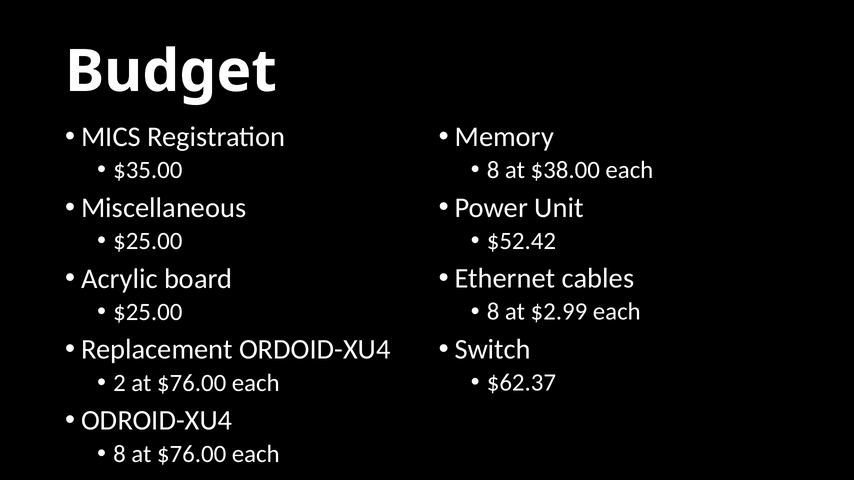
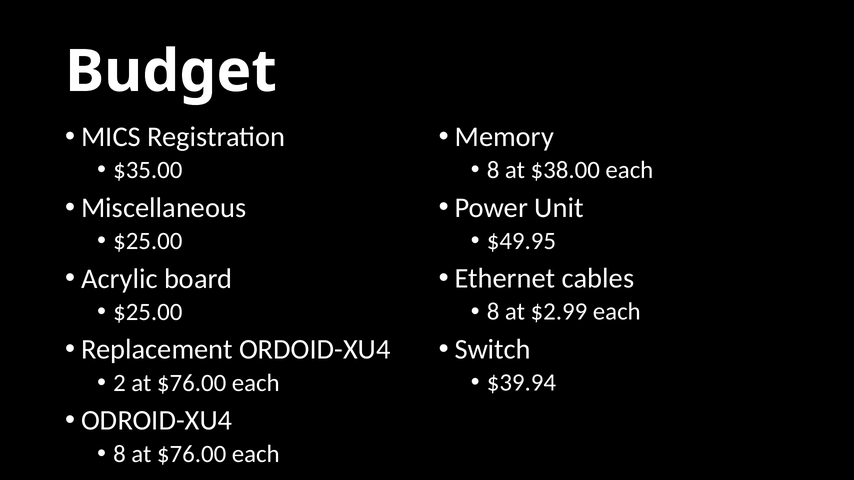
$52.42: $52.42 -> $49.95 (521, 241)
$62.37: $62.37 -> $39.94 (521, 383)
